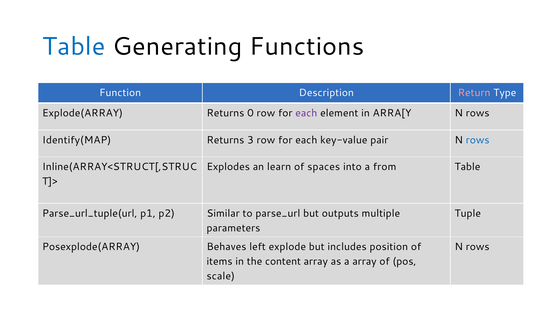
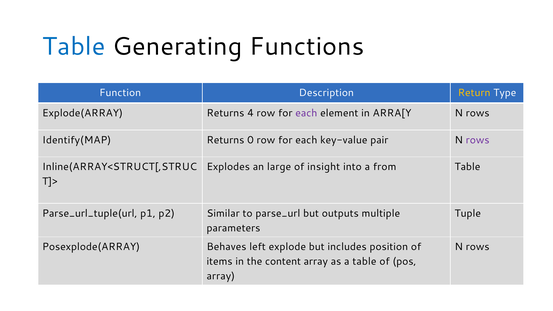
Return colour: pink -> yellow (474, 93)
0: 0 -> 4 (250, 113)
3: 3 -> 0 (250, 140)
rows colour: blue -> purple (478, 140)
learn: learn -> large (279, 167)
spaces: spaces -> insight (324, 167)
a array: array -> table (364, 261)
scale: scale -> array (221, 276)
